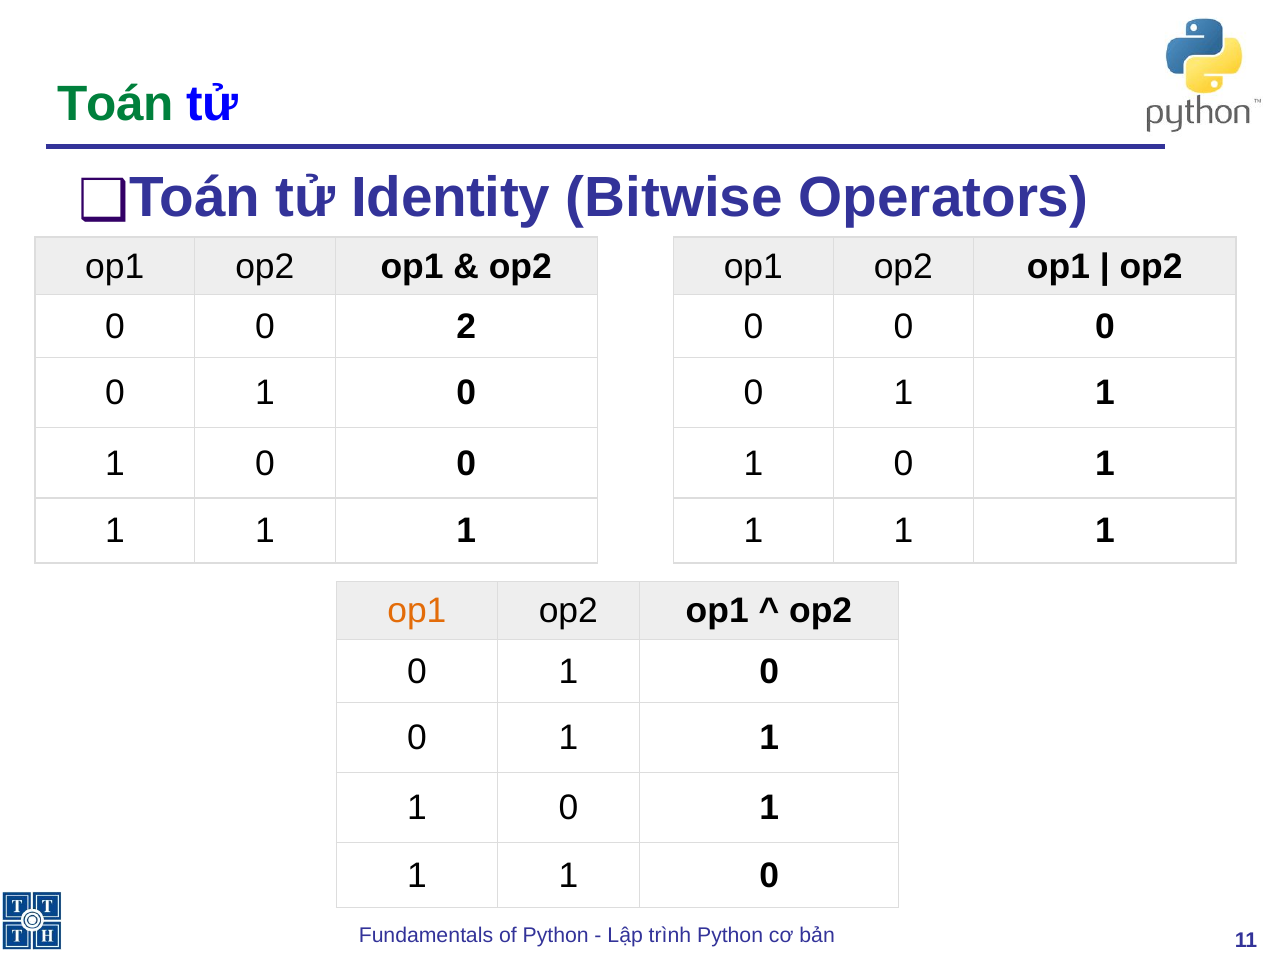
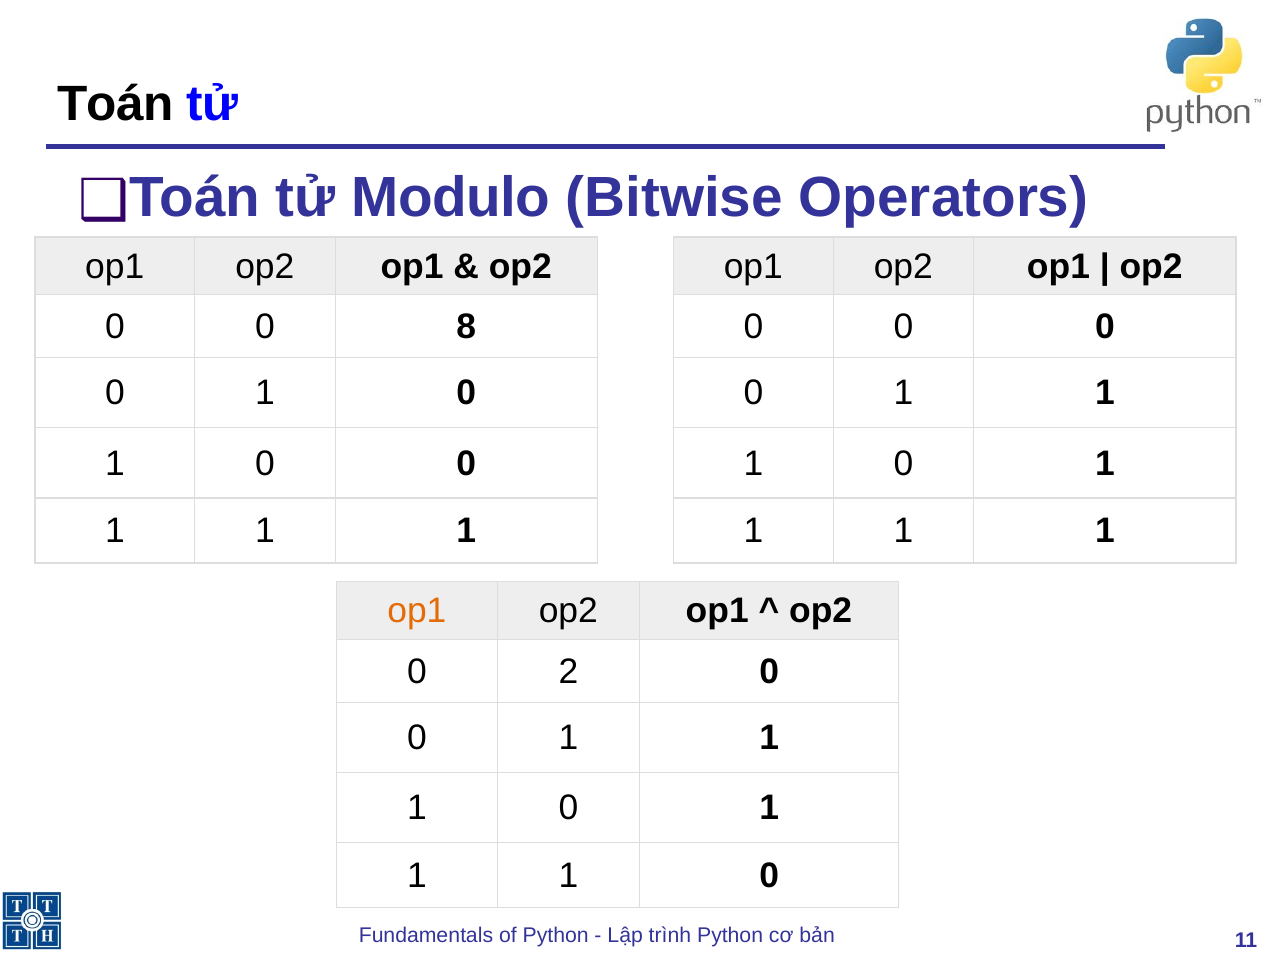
Toán colour: green -> black (115, 104)
Identity: Identity -> Modulo (451, 198)
2: 2 -> 8 (466, 327)
1: 1 -> 2 (568, 672)
